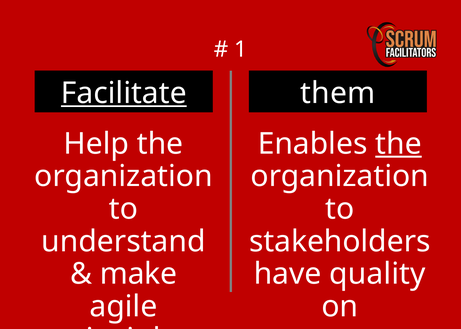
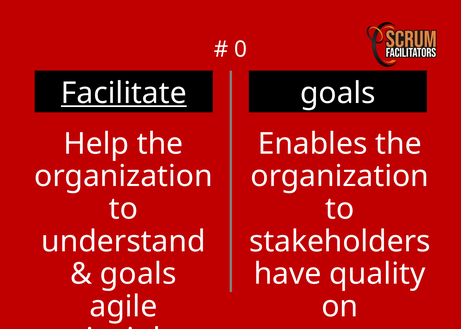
1: 1 -> 0 (241, 49)
them: them -> goals (338, 93)
the underline: present -> none (398, 144)
make: make -> goals (138, 274)
